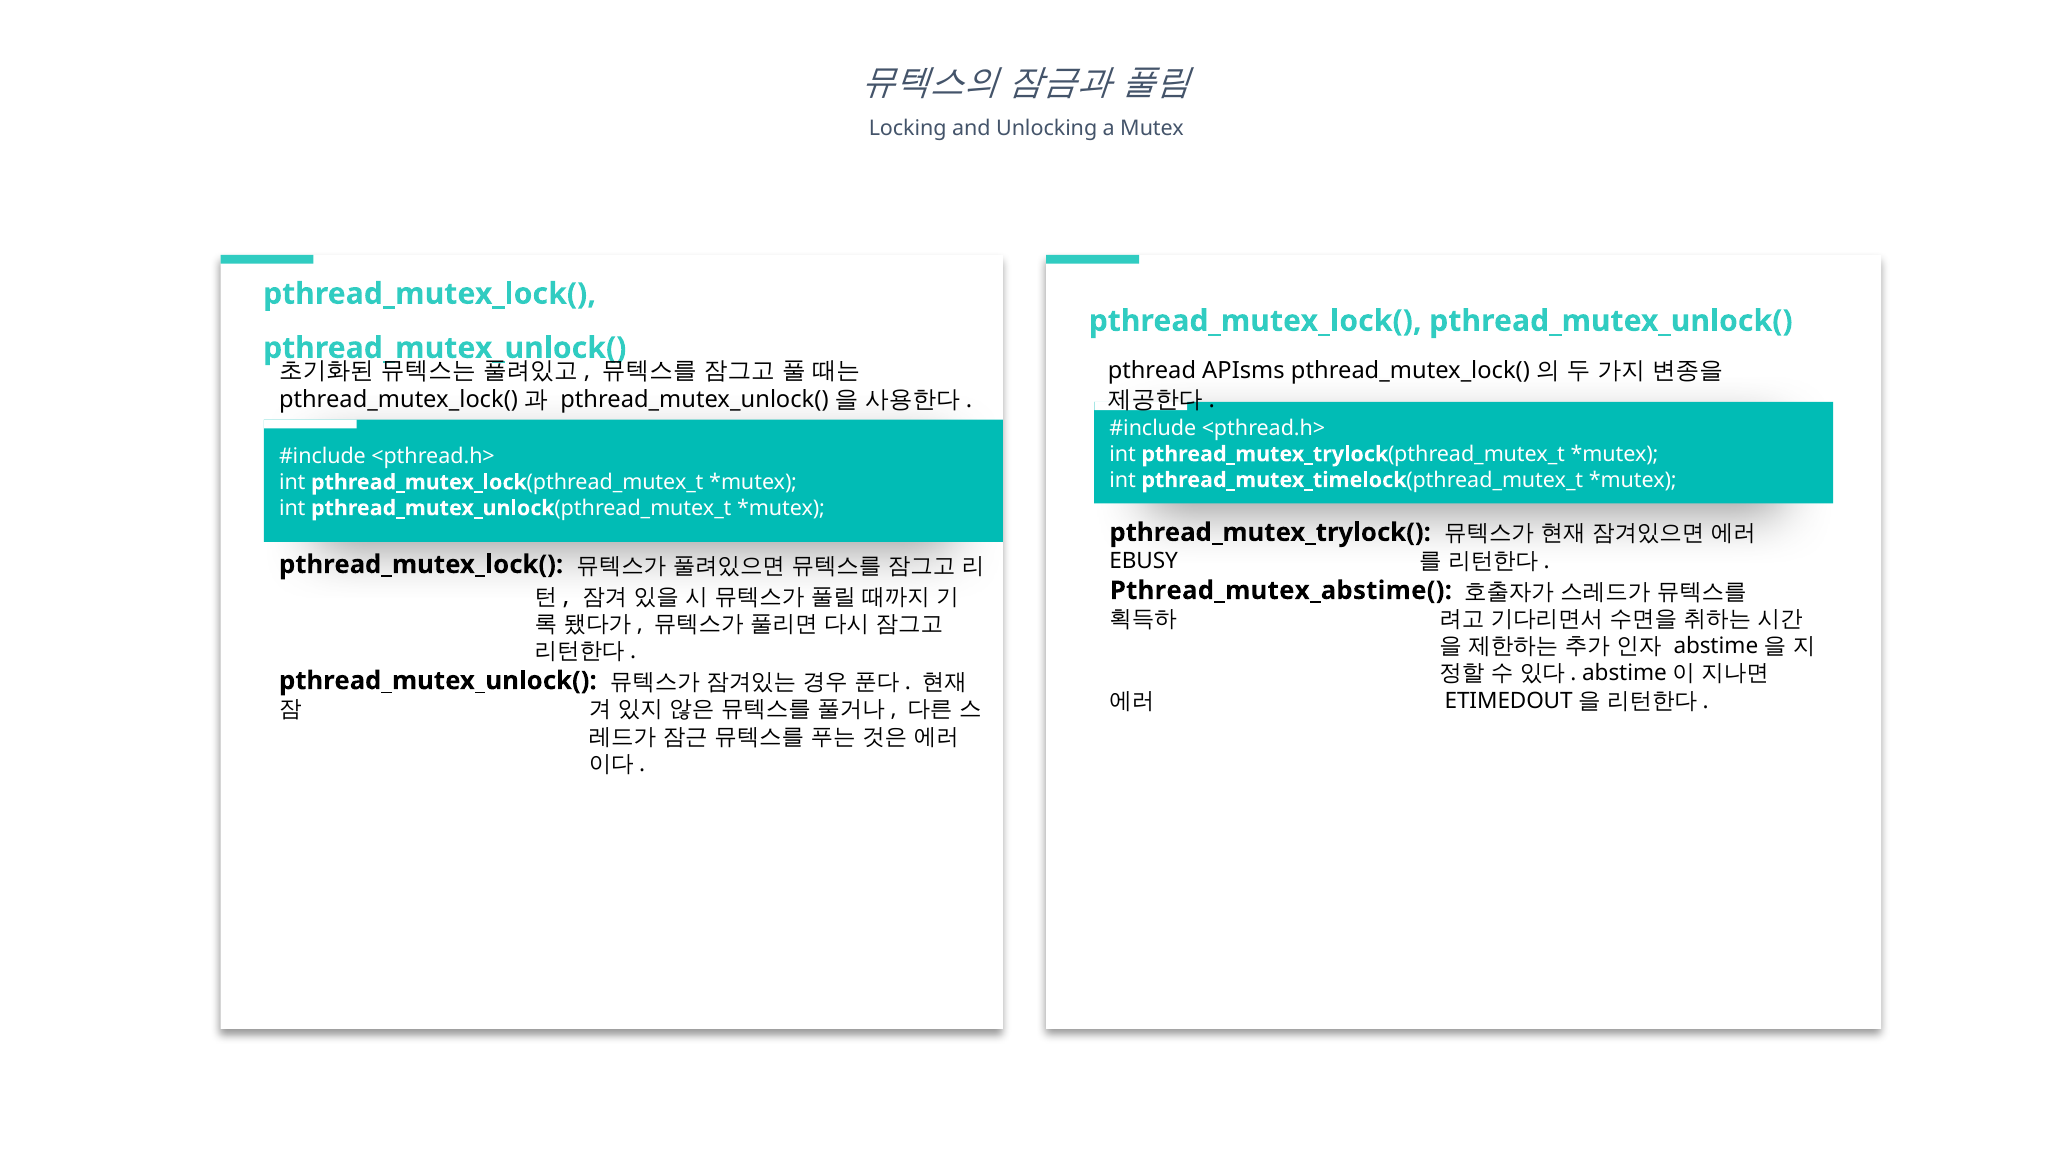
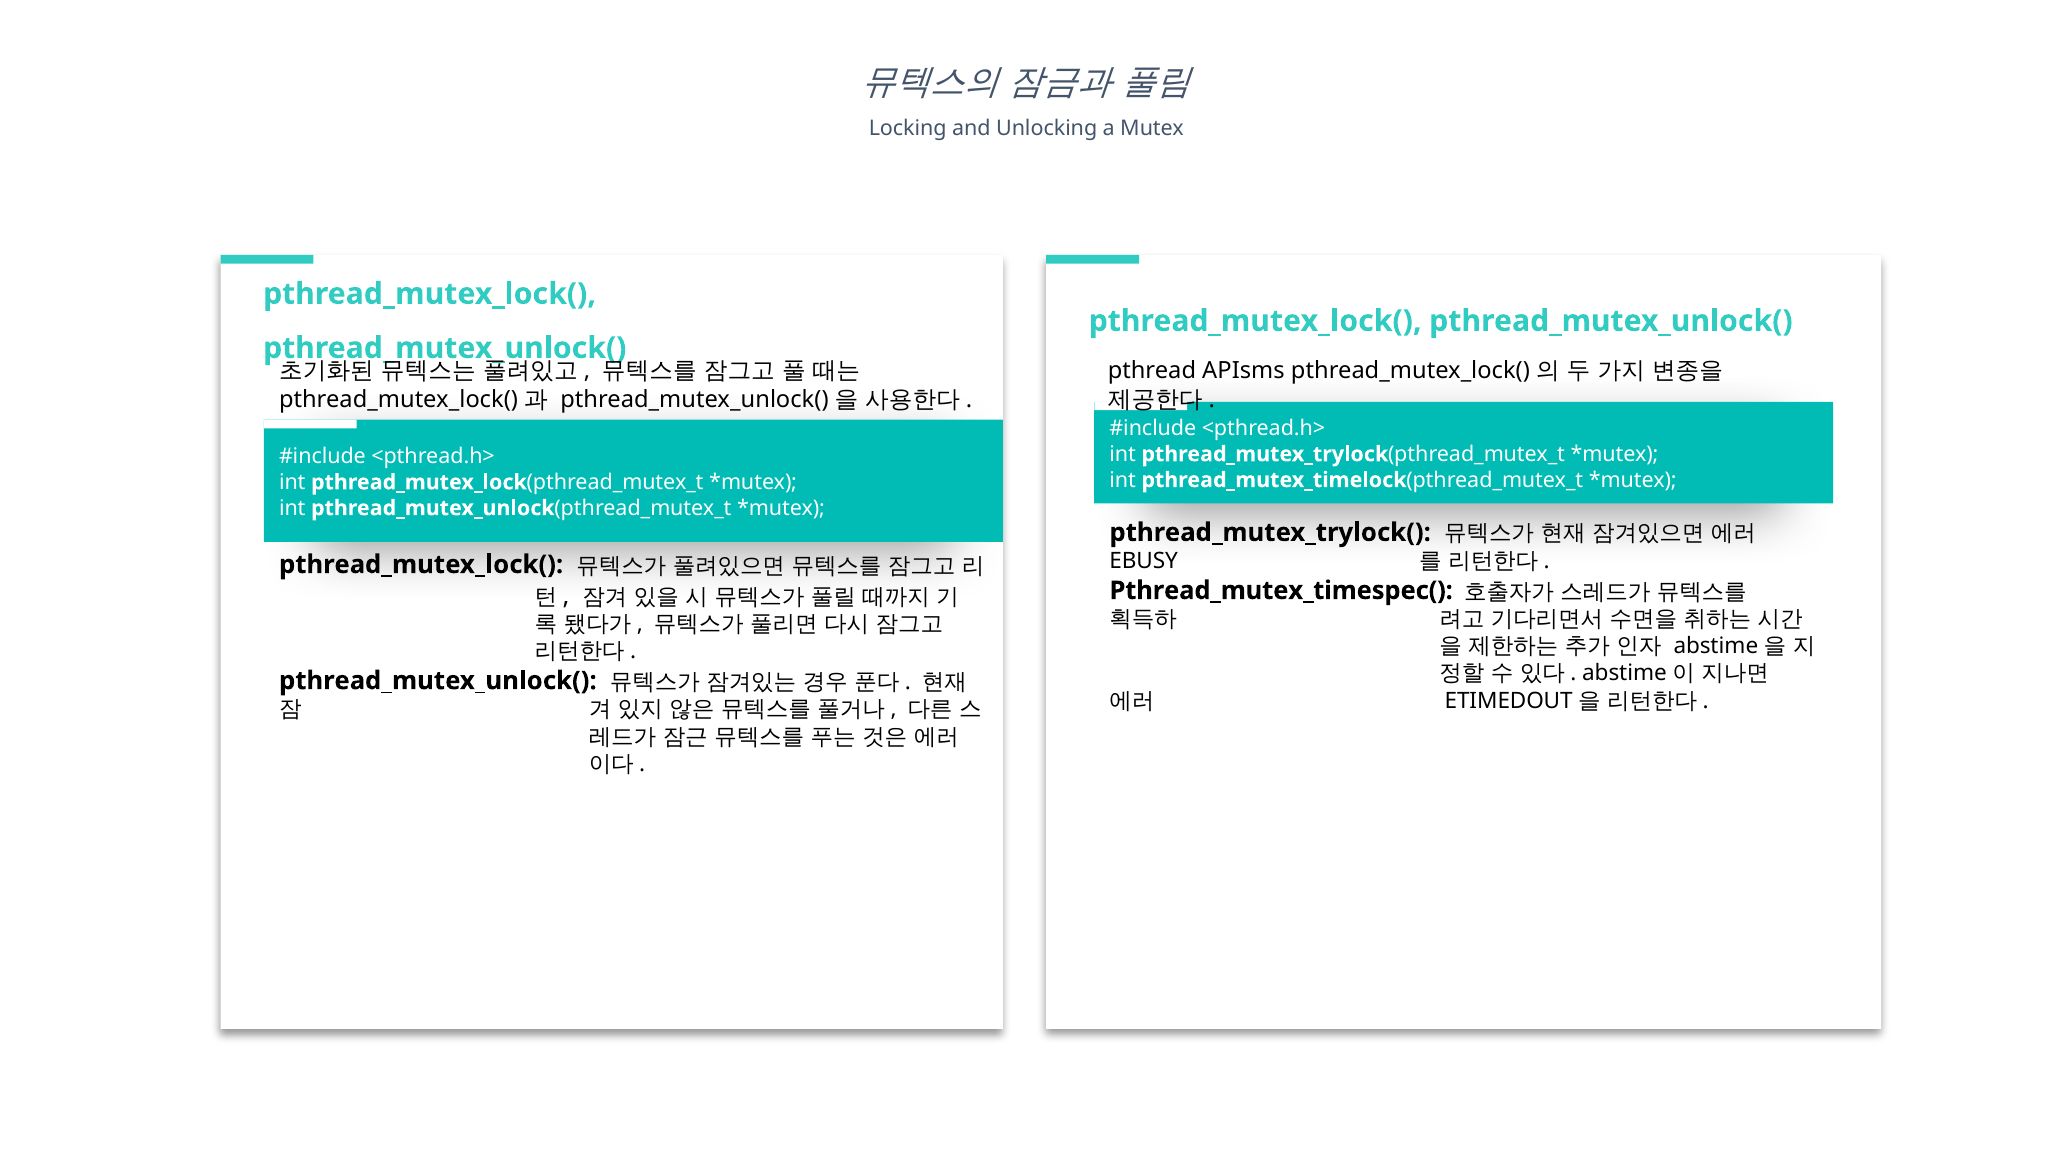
Pthread_mutex_abstime(: Pthread_mutex_abstime( -> Pthread_mutex_timespec( (1281, 590)
